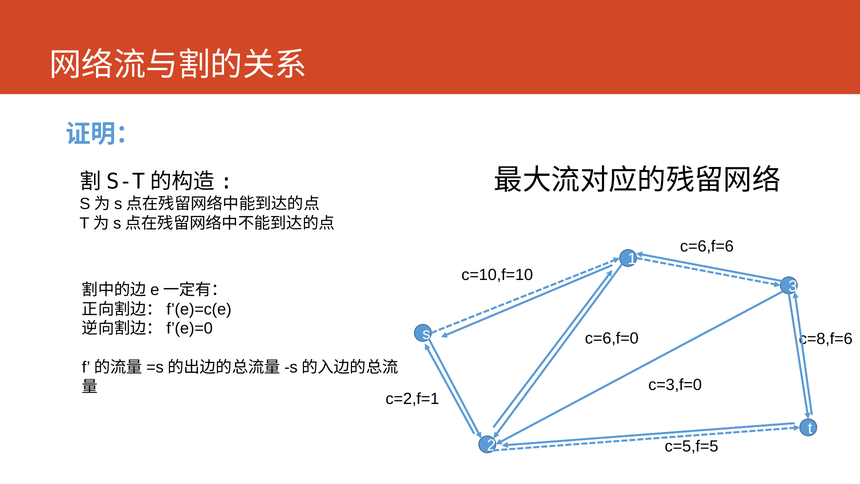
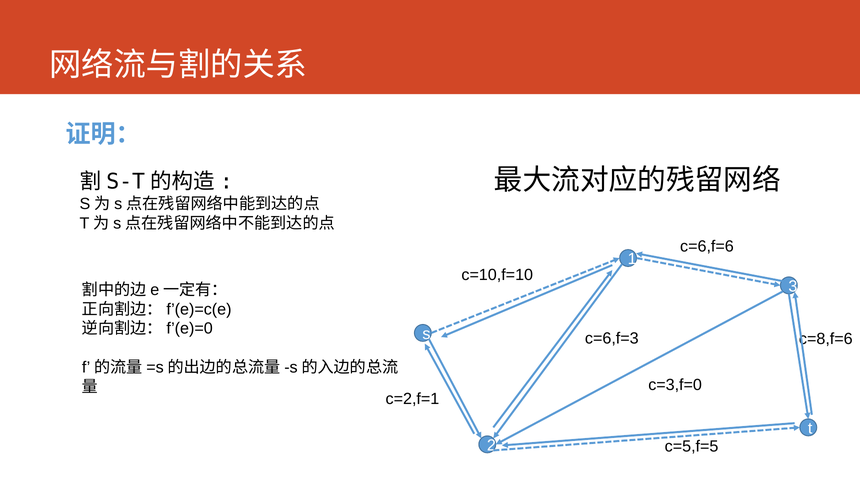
c=6,f=0: c=6,f=0 -> c=6,f=3 (612, 338)
